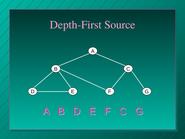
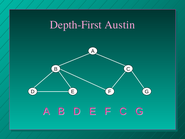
Source: Source -> Austin (120, 25)
